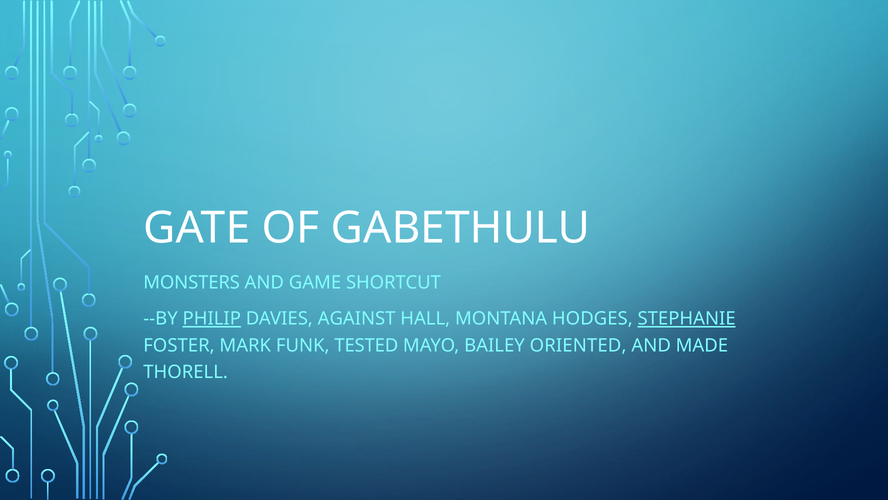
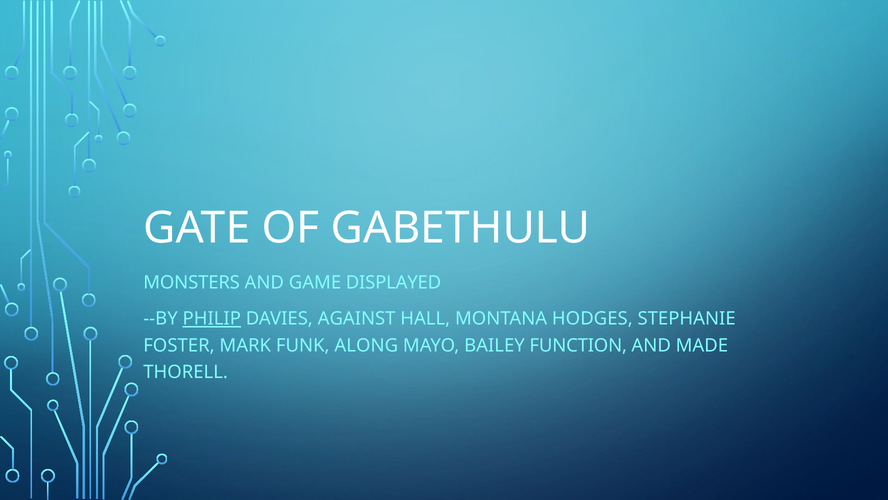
SHORTCUT: SHORTCUT -> DISPLAYED (393, 283)
STEPHANIE underline: present -> none (687, 318)
TESTED: TESTED -> ALONG (366, 345)
ORIENTED: ORIENTED -> FUNCTION (578, 345)
